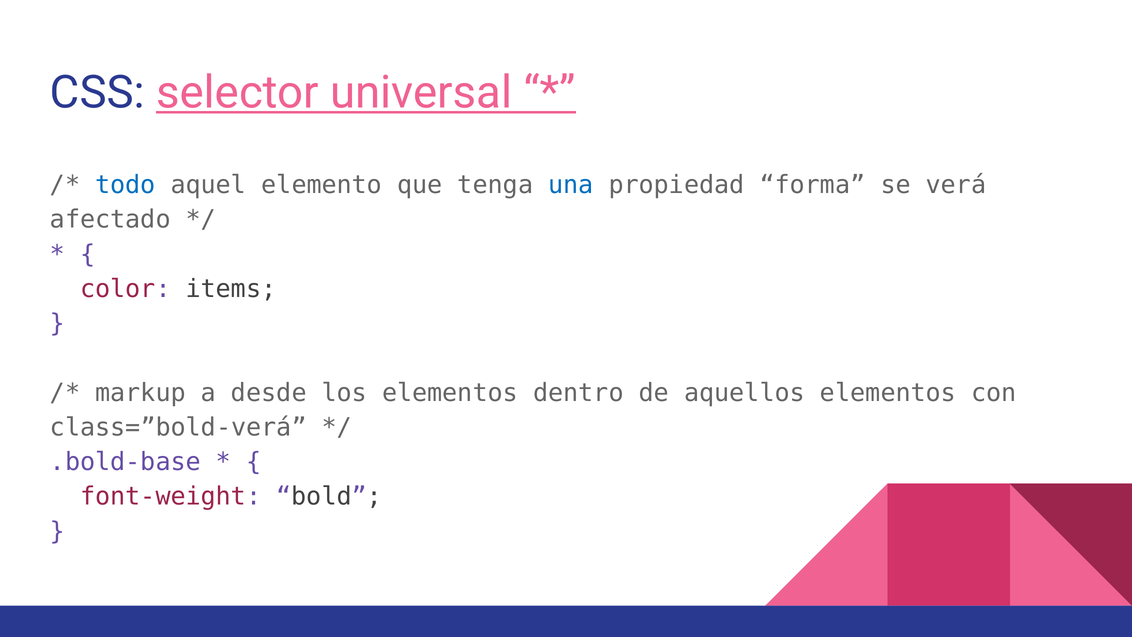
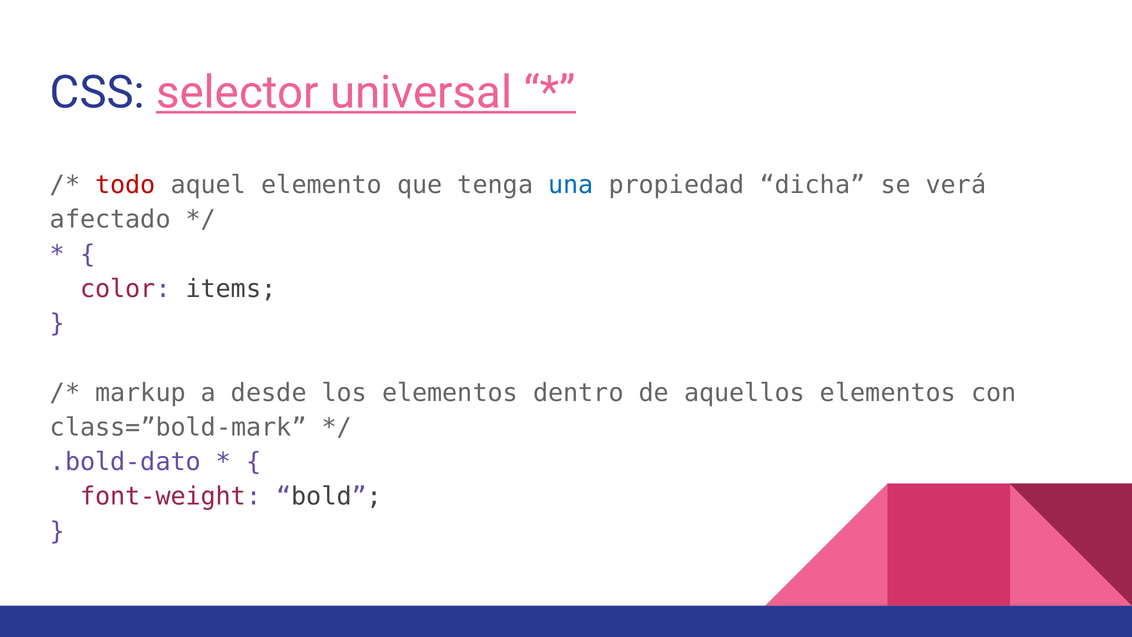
todo colour: blue -> red (125, 185)
forma: forma -> dicha (812, 185)
class=”bold-verá: class=”bold-verá -> class=”bold-mark (178, 427)
.bold-base: .bold-base -> .bold-dato (125, 462)
